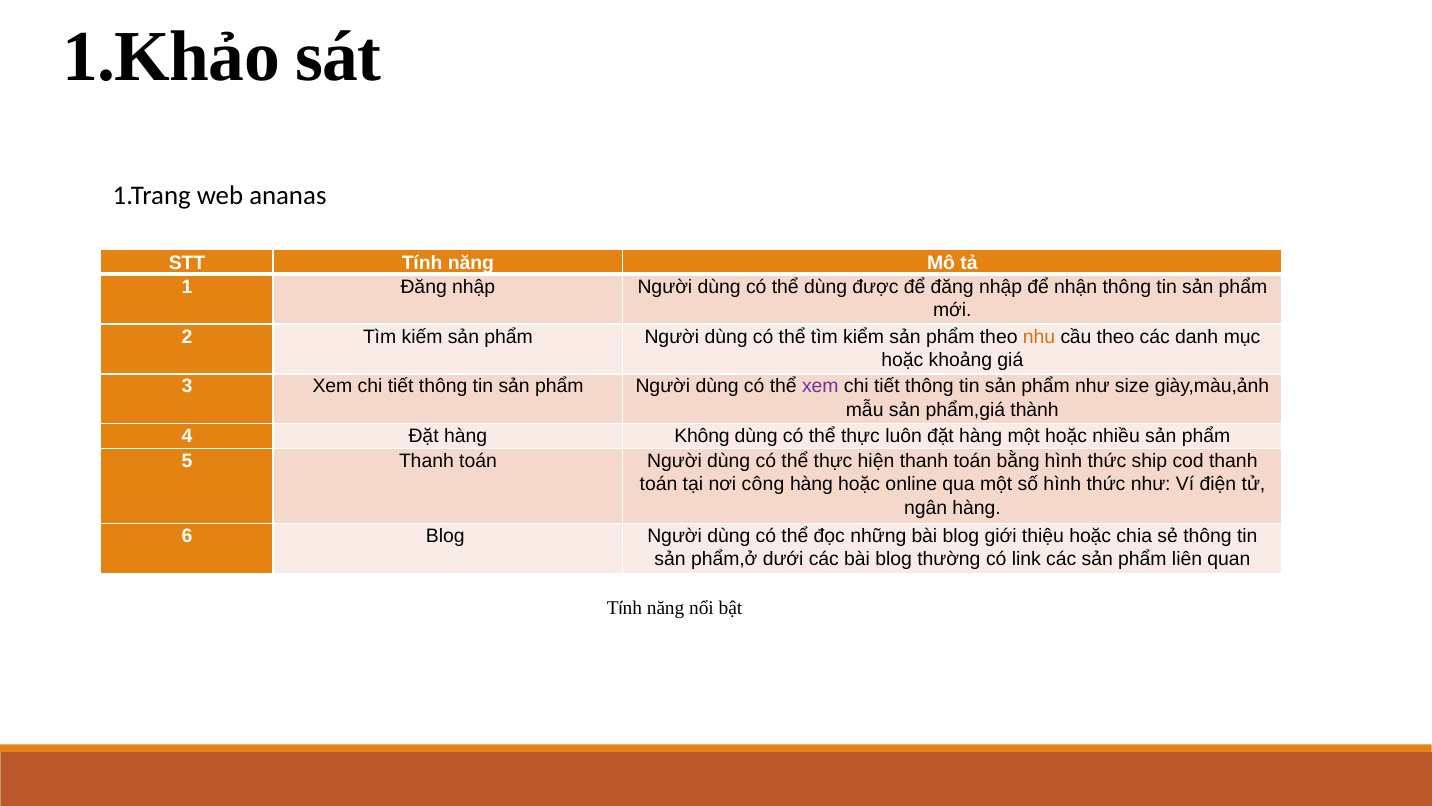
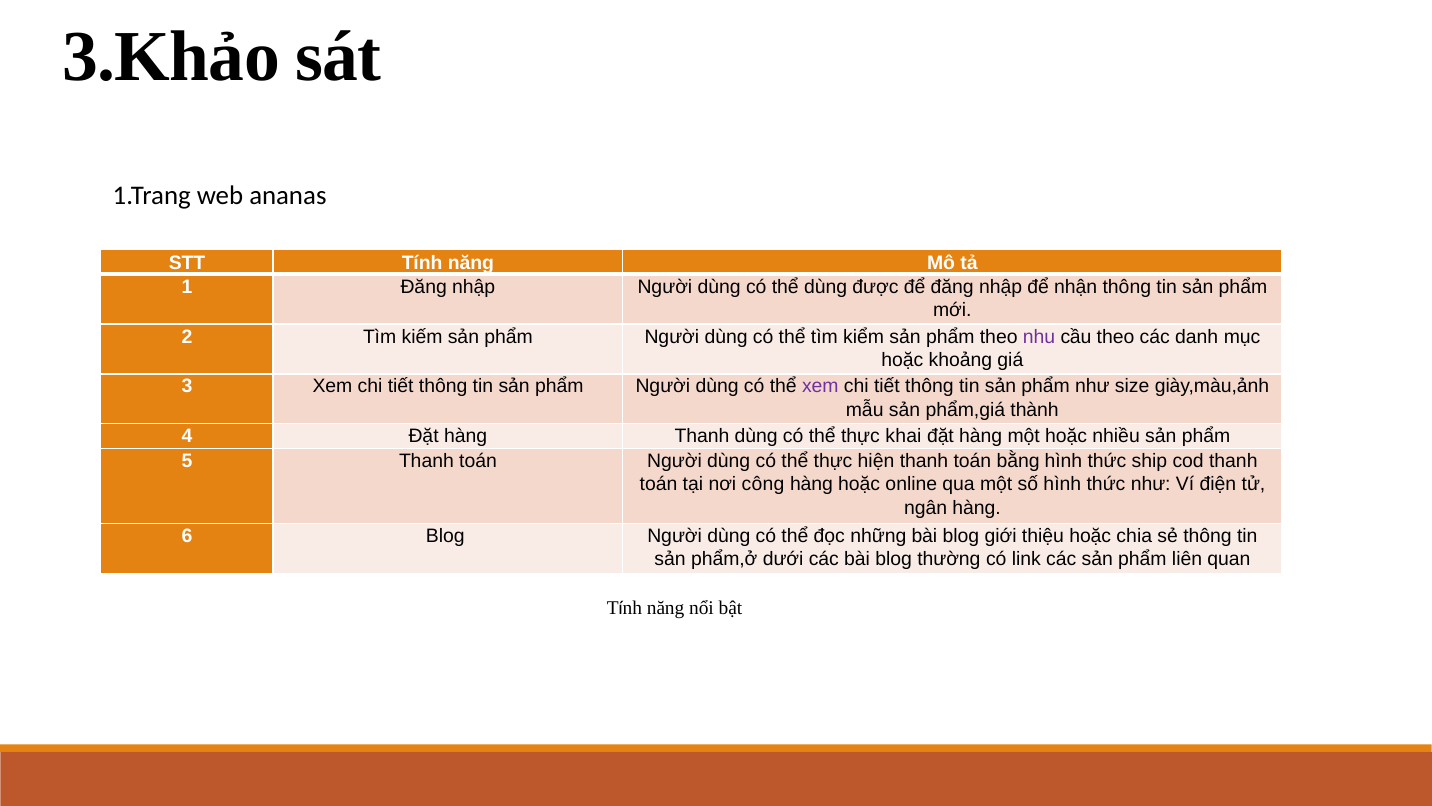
1.Khảo: 1.Khảo -> 3.Khảo (171, 57)
nhu colour: orange -> purple (1039, 336)
Không: Không -> Thanh (702, 436)
luôn: luôn -> khai (903, 436)
